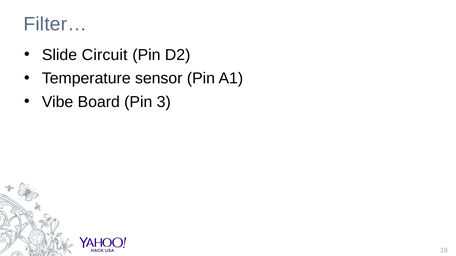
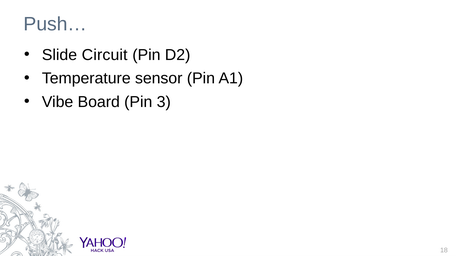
Filter…: Filter… -> Push… (55, 24)
